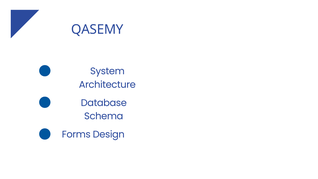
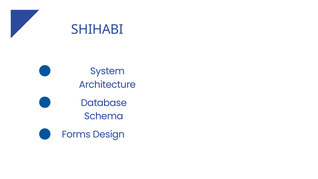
QASEMY: QASEMY -> SHIHABI (97, 30)
